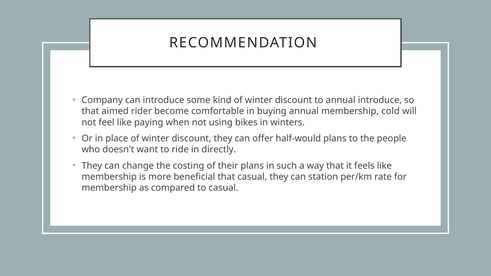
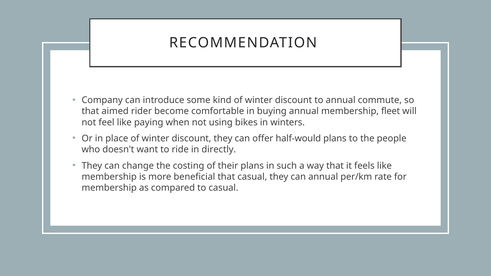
annual introduce: introduce -> commute (380, 100)
cold: cold -> fleet (391, 111)
can station: station -> annual (323, 177)
